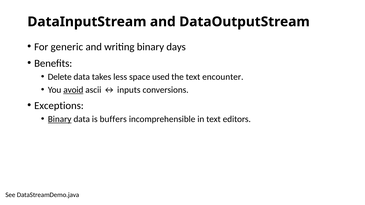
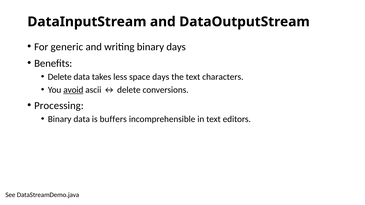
space used: used -> days (161, 77)
encounter: encounter -> characters (223, 77)
inputs: inputs -> delete (129, 90)
Exceptions: Exceptions -> Processing (59, 106)
Binary underline: present -> none (60, 119)
